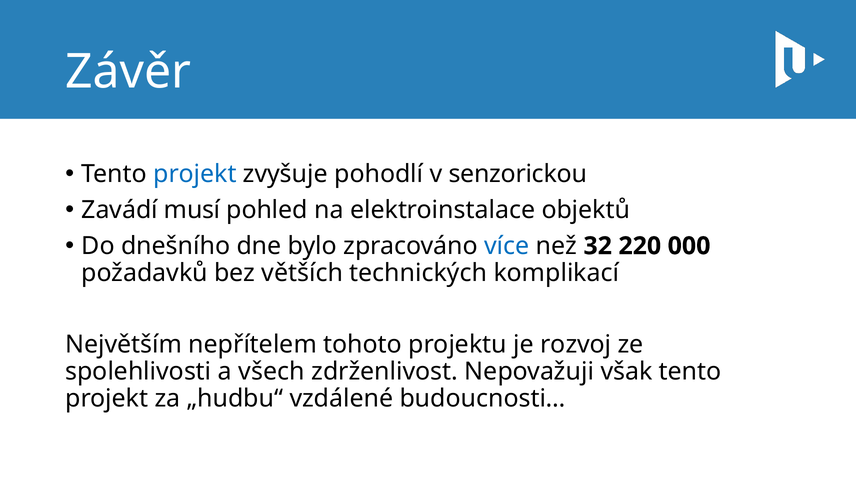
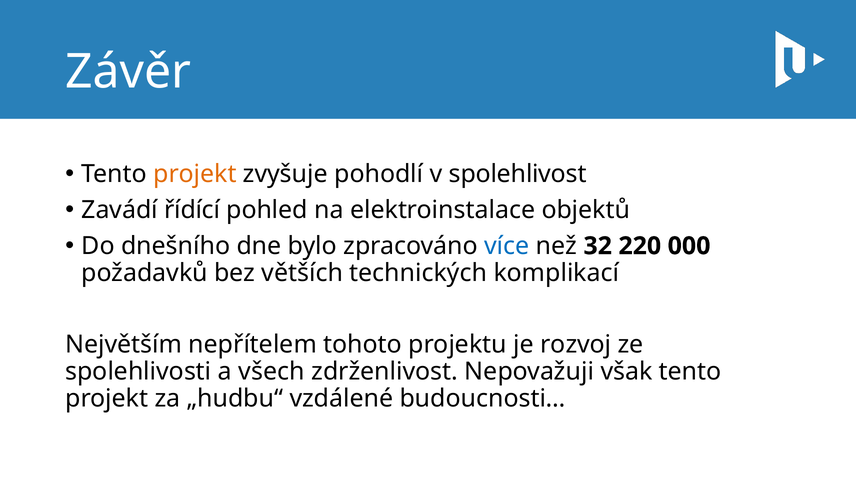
projekt colour: blue -> orange (195, 174)
senzorickou: senzorickou -> spolehlivost (518, 174)
musí: musí -> řídící (192, 210)
